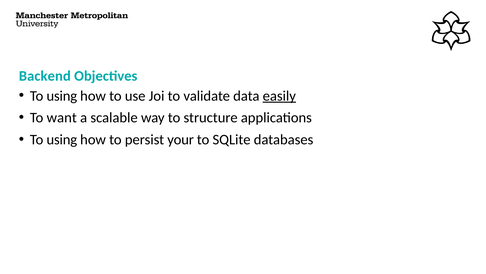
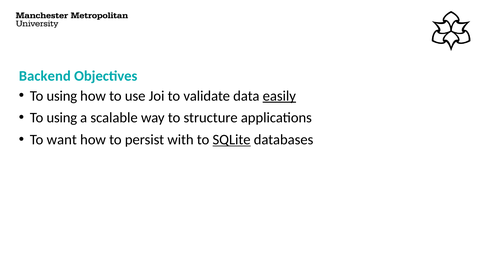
want: want -> using (62, 118)
using: using -> want (62, 139)
your: your -> with (180, 139)
SQLite underline: none -> present (232, 139)
